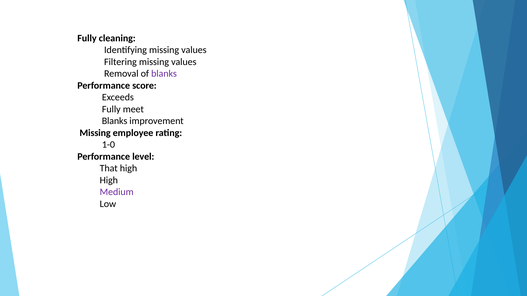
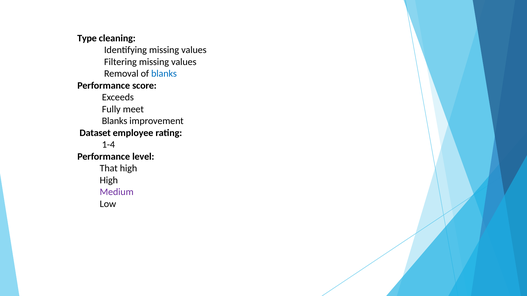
Fully: Fully -> Type (87, 38)
blanks colour: purple -> blue (164, 74)
Missing: Missing -> Dataset (95, 133)
1-0: 1-0 -> 1-4 (108, 145)
